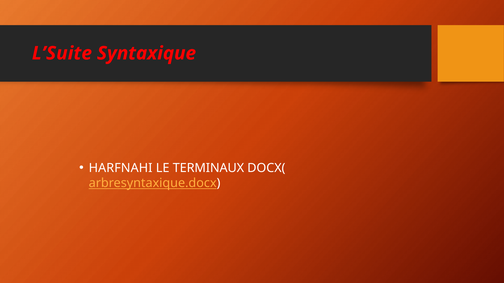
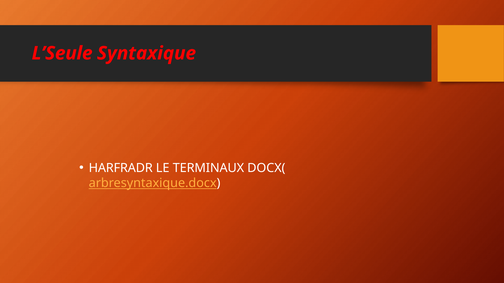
L’Suite: L’Suite -> L’Seule (62, 53)
HARFNAHI: HARFNAHI -> HARFRADR (121, 168)
